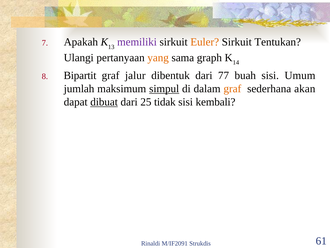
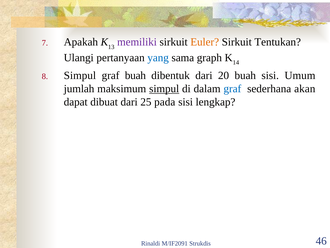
yang colour: orange -> blue (158, 58)
Bipartit: Bipartit -> Simpul (80, 75)
graf jalur: jalur -> buah (135, 75)
77: 77 -> 20 (224, 75)
graf colour: orange -> blue (232, 89)
dibuat underline: present -> none (104, 102)
tidak: tidak -> pada (165, 102)
kembali: kembali -> lengkap (215, 102)
61: 61 -> 46 (321, 240)
